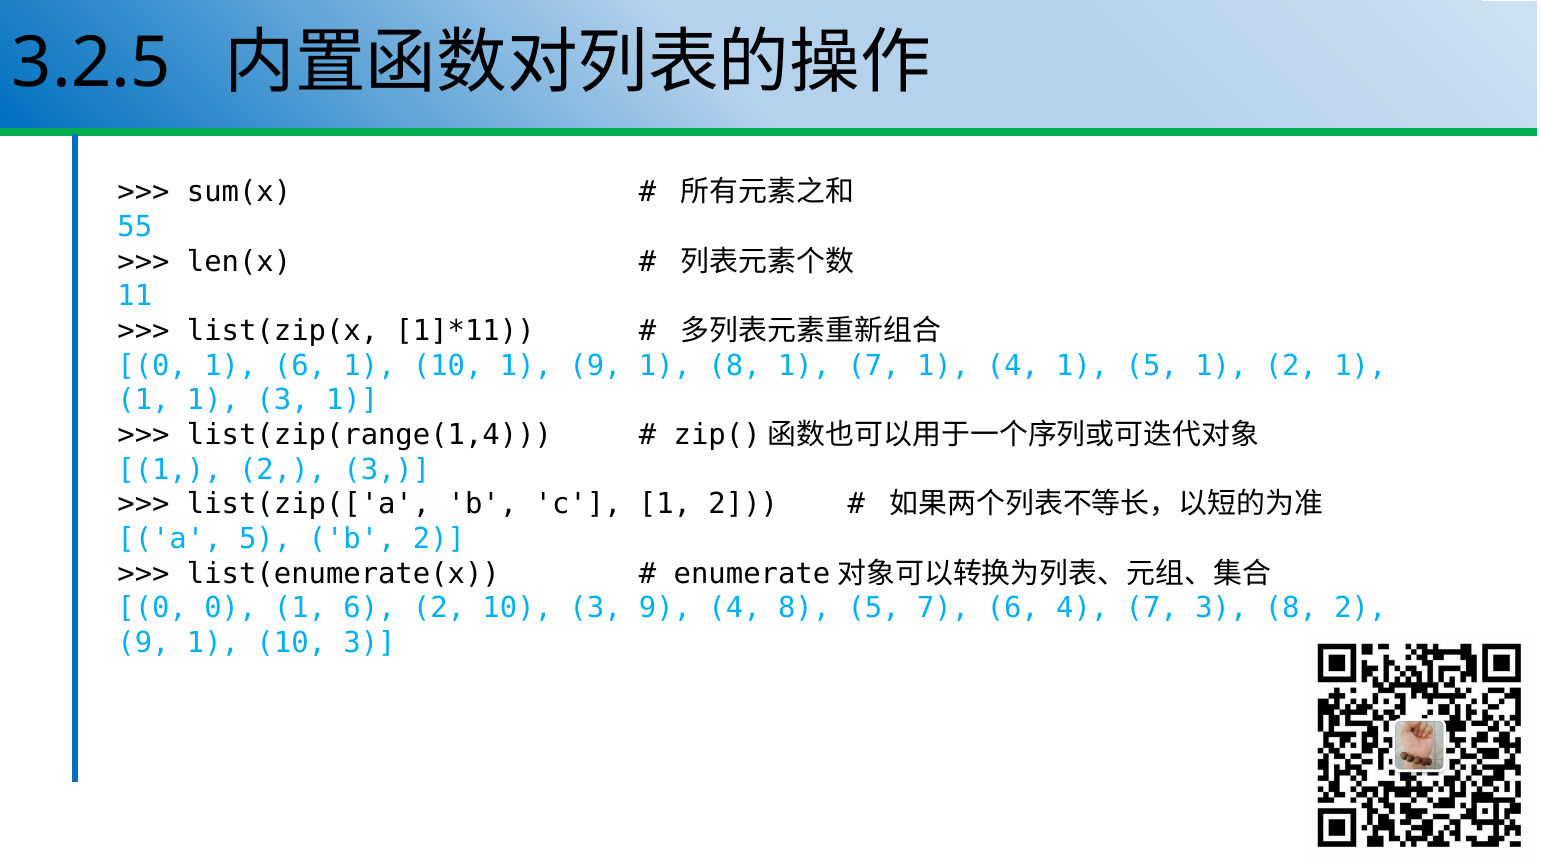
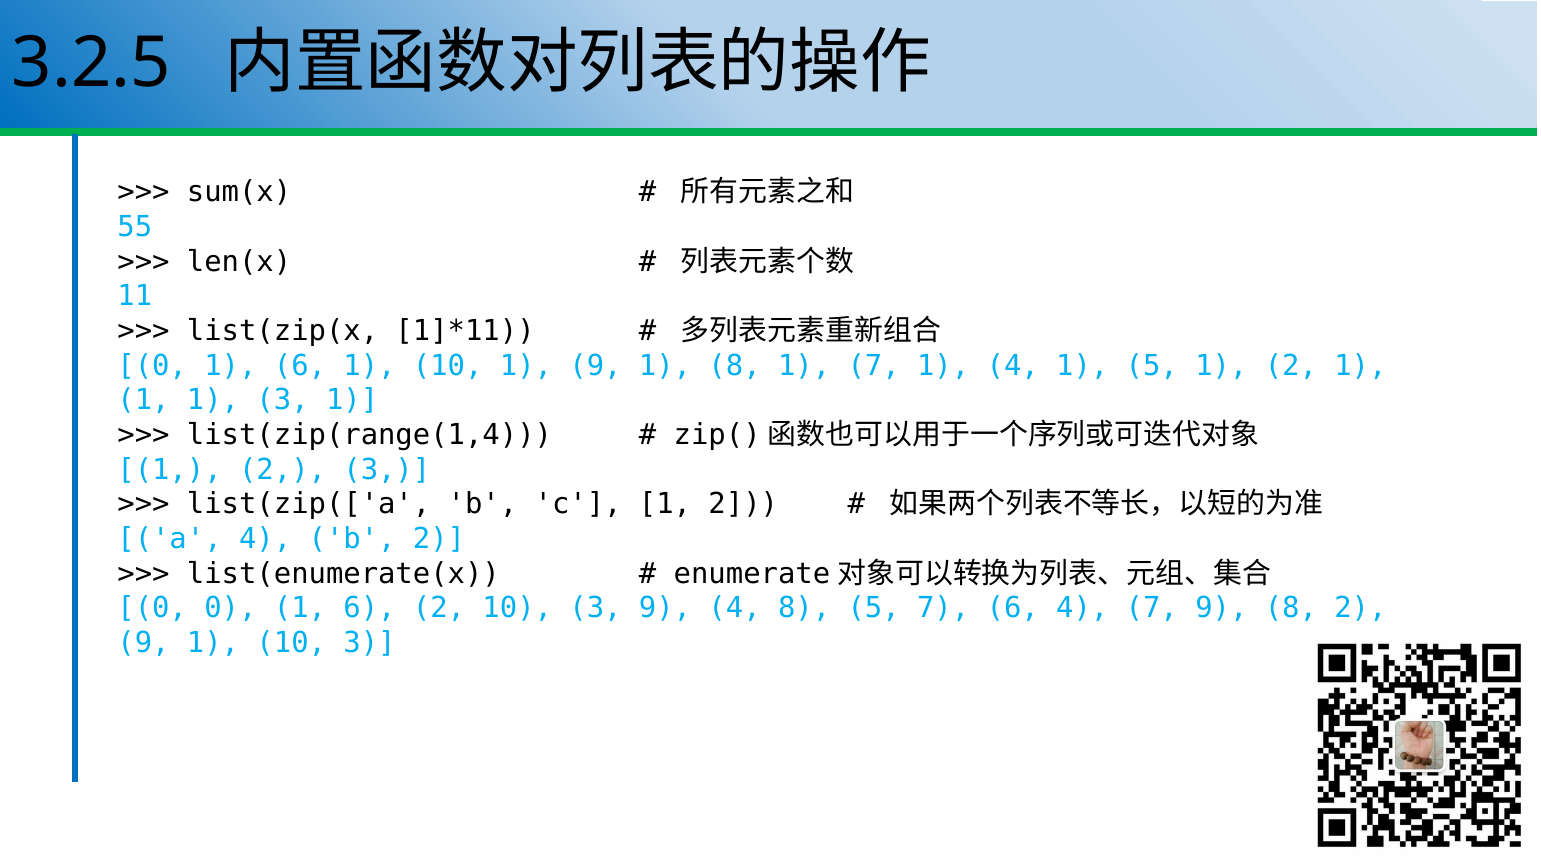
a 5: 5 -> 4 (265, 539)
7 3: 3 -> 9 (1221, 608)
